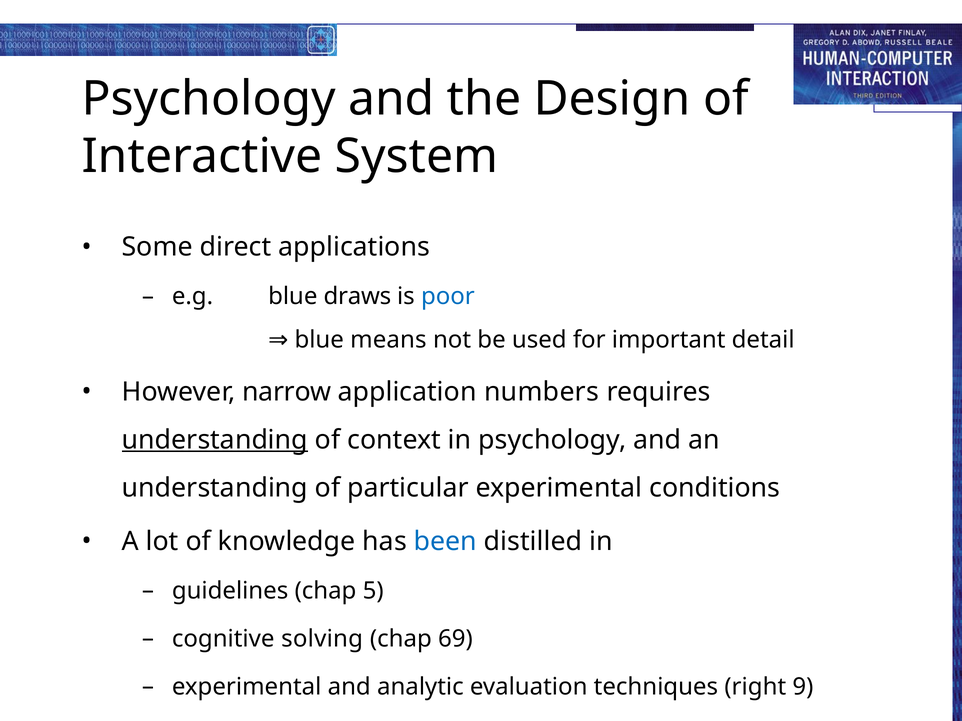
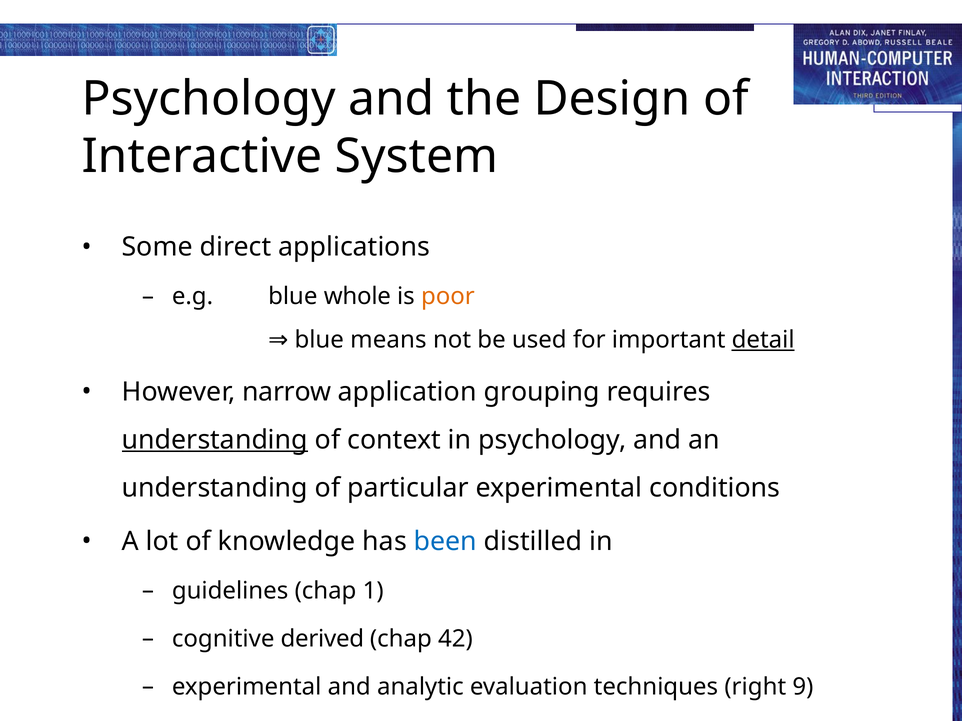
draws: draws -> whole (357, 297)
poor colour: blue -> orange (448, 297)
detail underline: none -> present (763, 340)
numbers: numbers -> grouping (542, 392)
5: 5 -> 1 (373, 591)
solving: solving -> derived (322, 639)
69: 69 -> 42 (455, 639)
